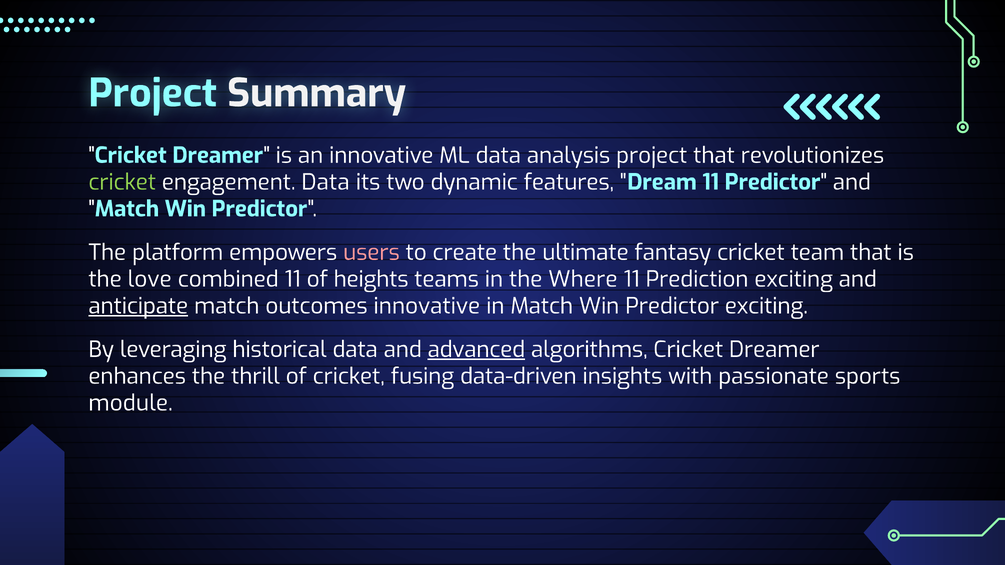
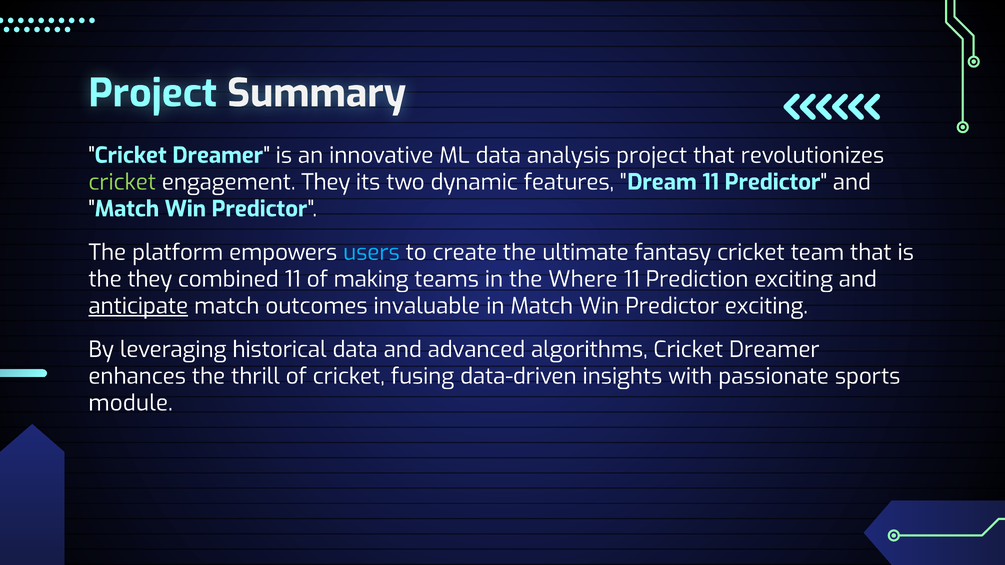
engagement Data: Data -> They (326, 182)
users colour: pink -> light blue (371, 253)
the love: love -> they (150, 279)
heights: heights -> making (371, 279)
outcomes innovative: innovative -> invaluable (427, 306)
advanced underline: present -> none (476, 350)
